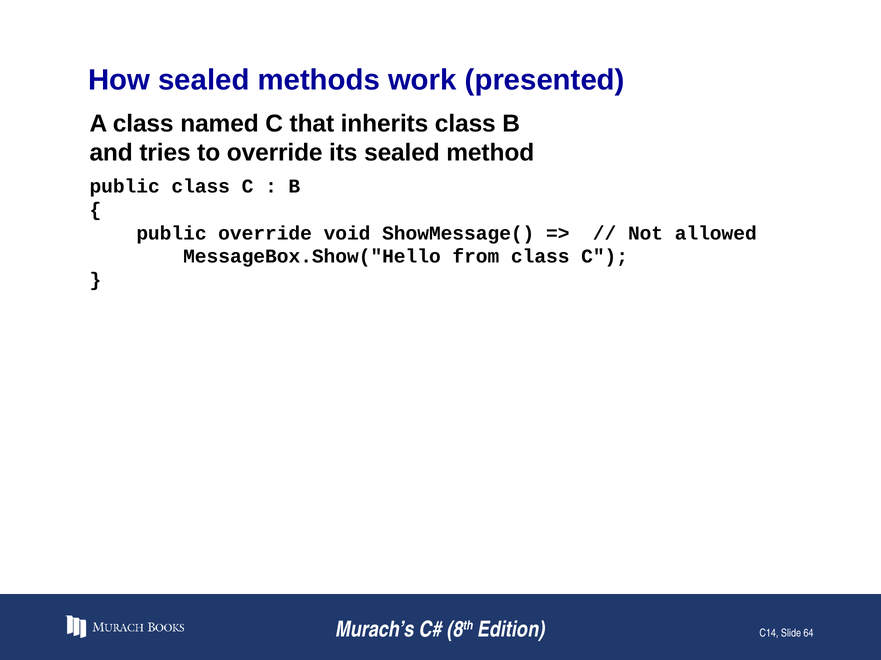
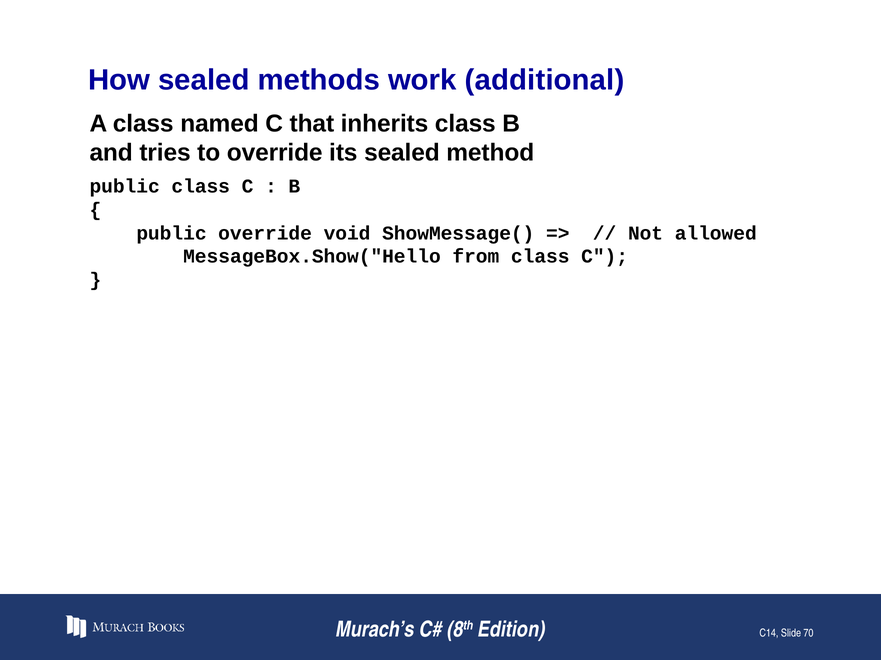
presented: presented -> additional (545, 80)
64: 64 -> 70 (809, 634)
